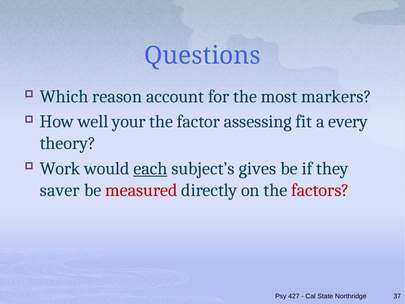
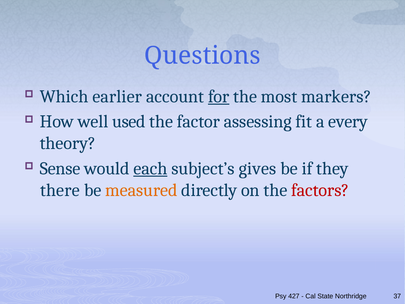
reason: reason -> earlier (117, 96)
for underline: none -> present (219, 96)
your: your -> used (129, 122)
Work: Work -> Sense (60, 168)
saver: saver -> there (60, 190)
measured colour: red -> orange (141, 190)
